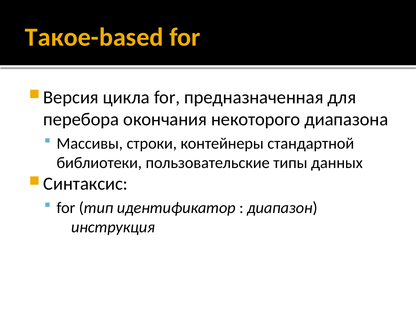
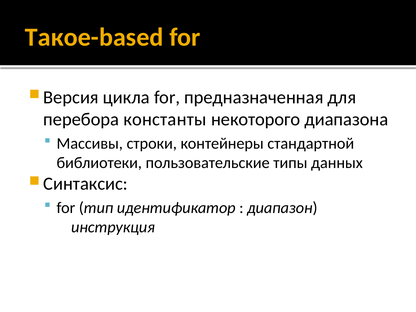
окончания: окончания -> константы (165, 120)
